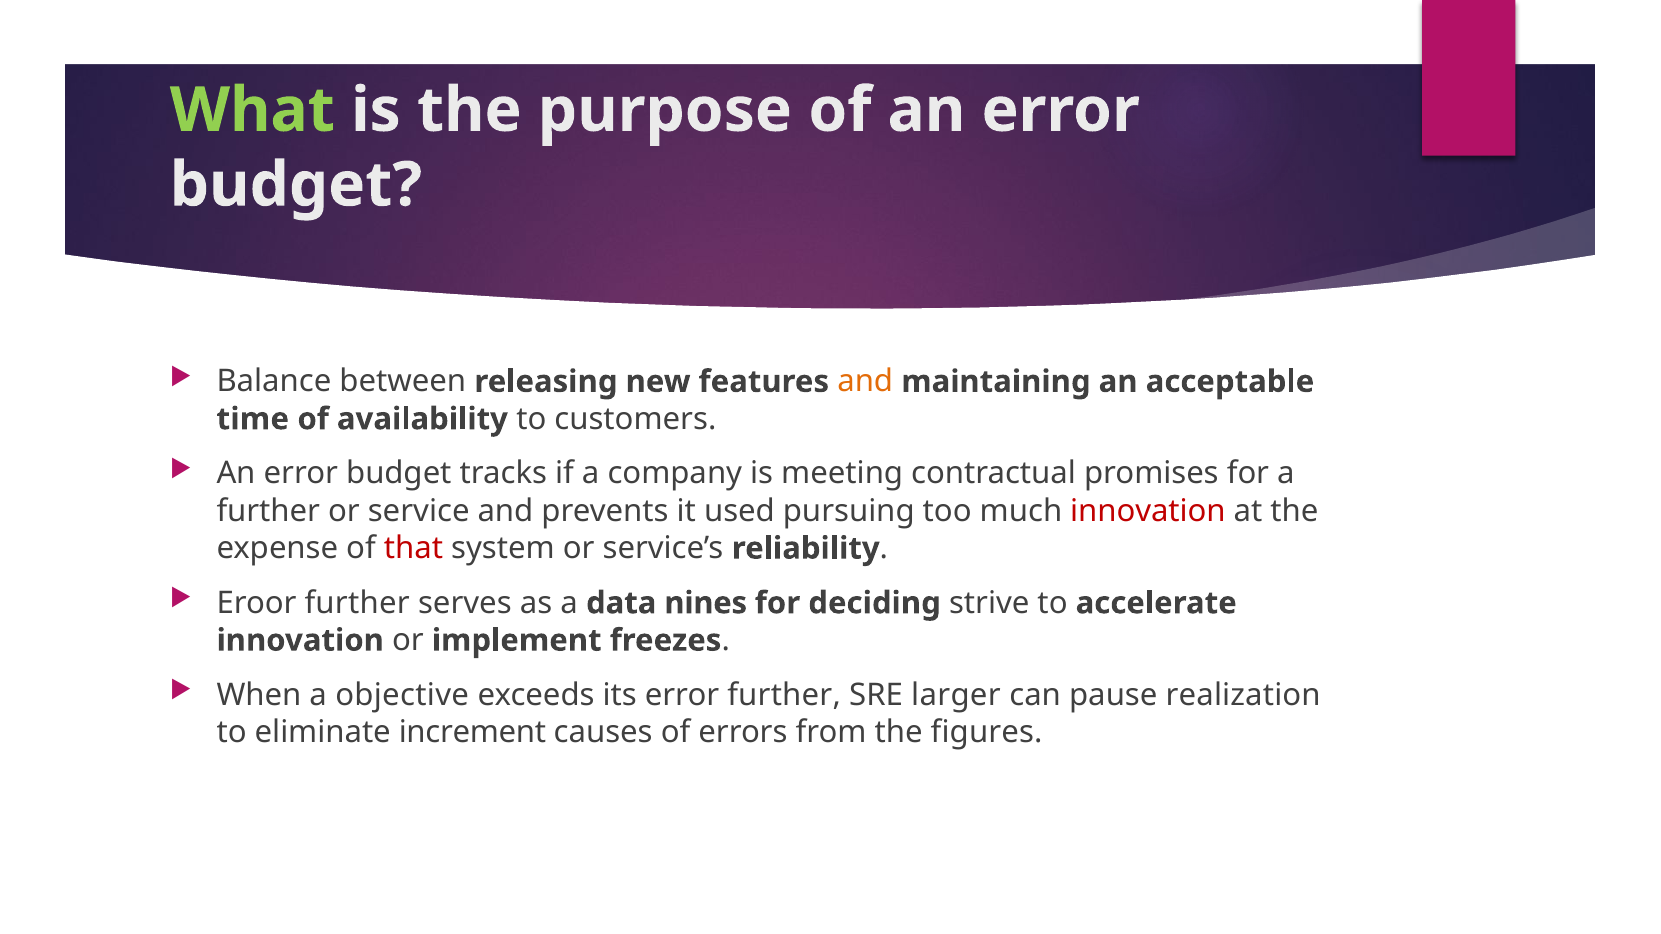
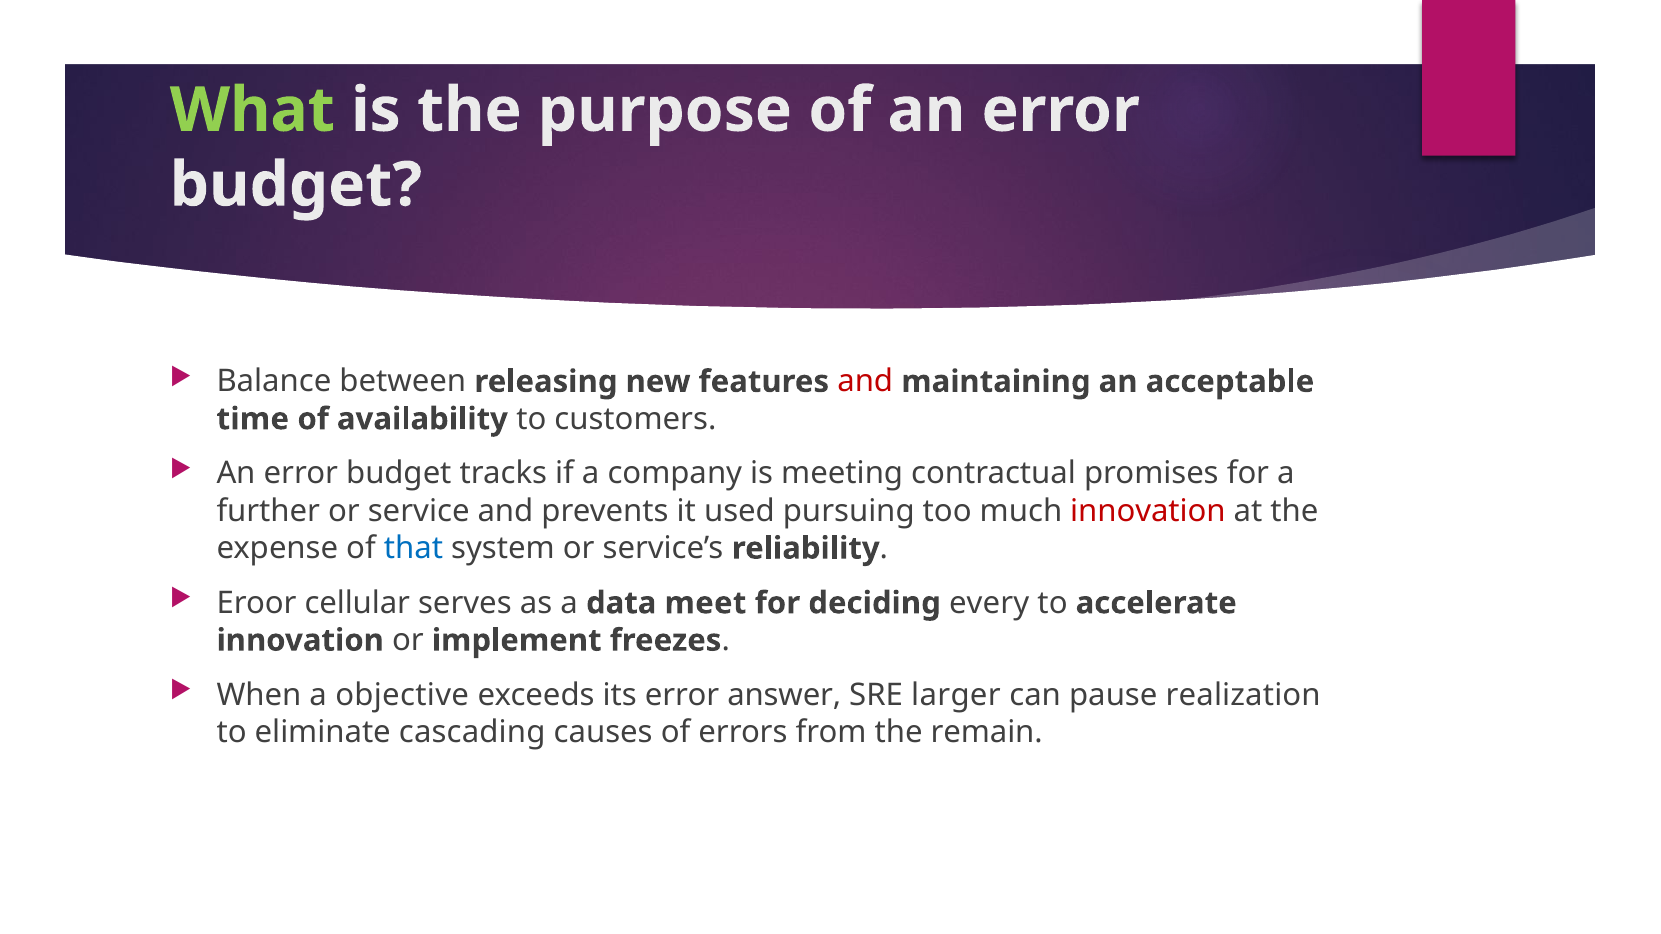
and colour: orange -> red (865, 382)
that colour: red -> blue (413, 549)
Eroor further: further -> cellular (357, 603)
nines: nines -> meet (705, 603)
strive: strive -> every (989, 603)
error further: further -> answer (784, 695)
increment: increment -> cascading (472, 733)
figures: figures -> remain (987, 733)
